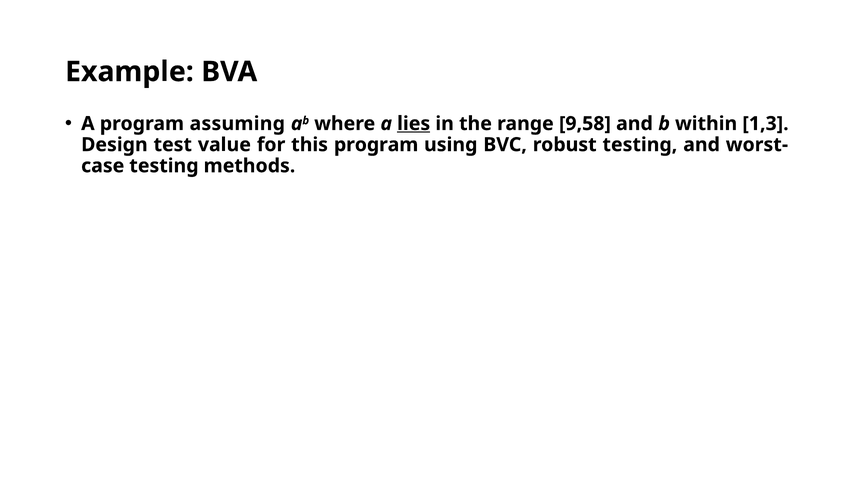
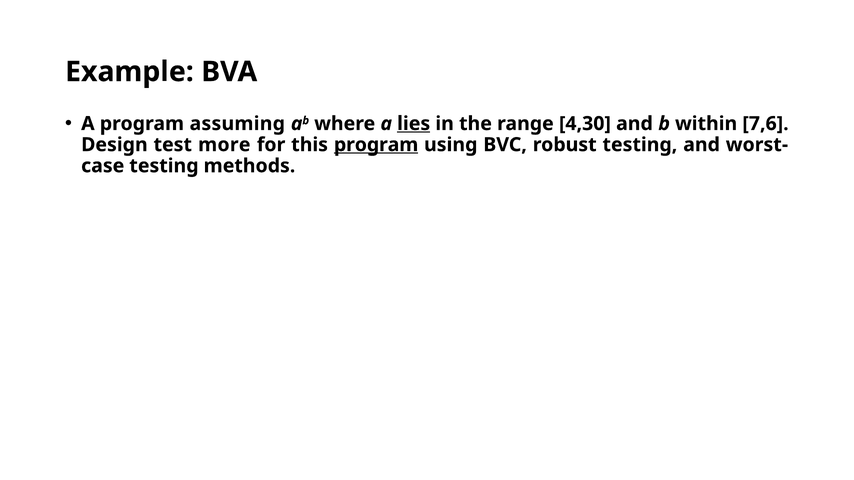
9,58: 9,58 -> 4,30 (585, 124)
1,3: 1,3 -> 7,6 (765, 124)
value: value -> more (224, 145)
program underline: none -> present (376, 145)
